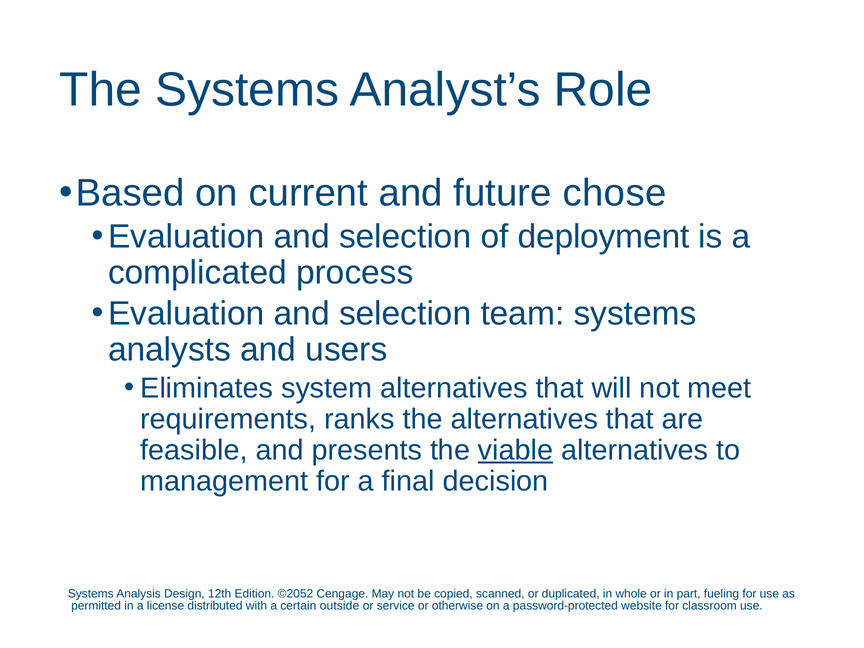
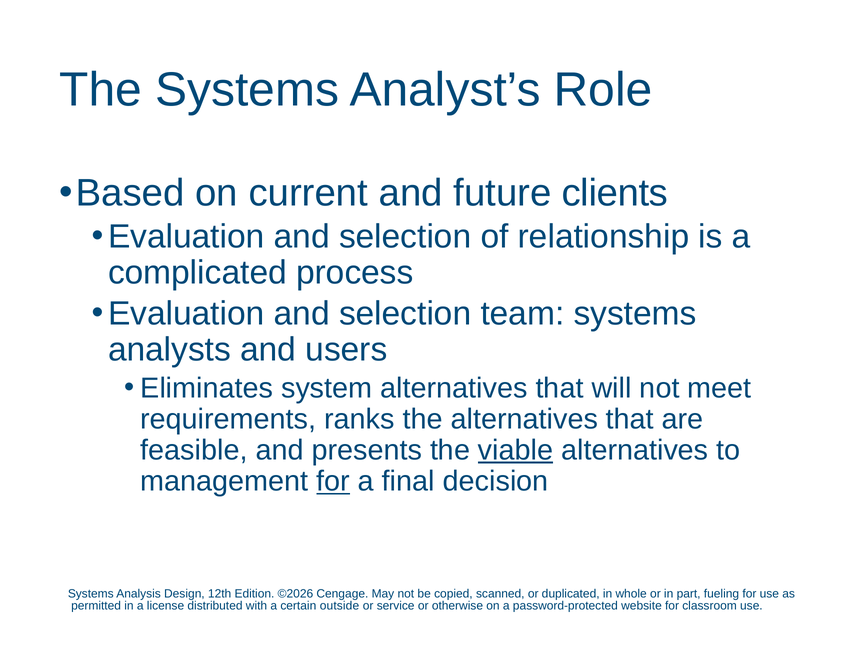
chose: chose -> clients (615, 193)
deployment: deployment -> relationship (604, 236)
for underline: none -> present (333, 481)
©2052: ©2052 -> ©2026 (295, 594)
